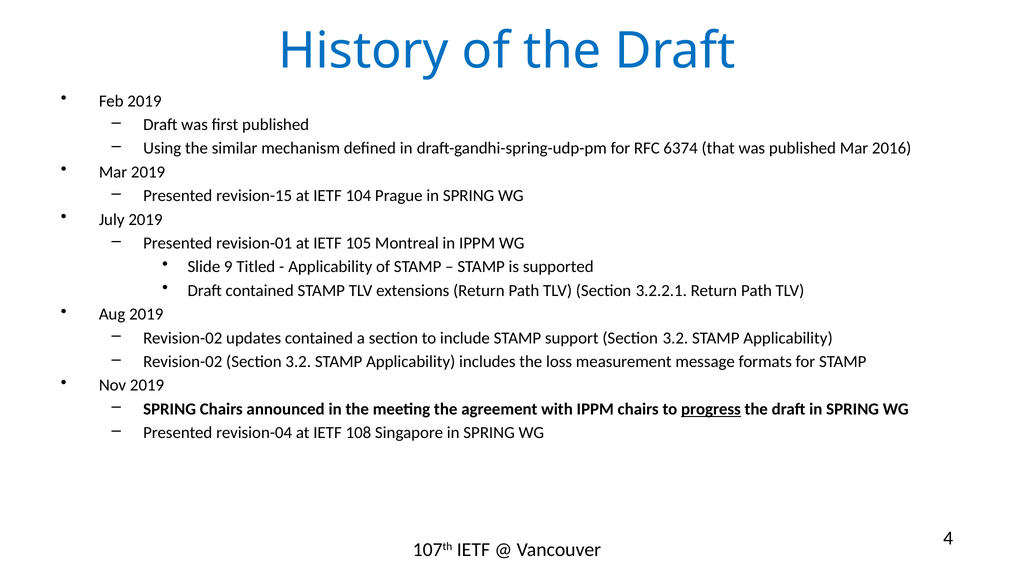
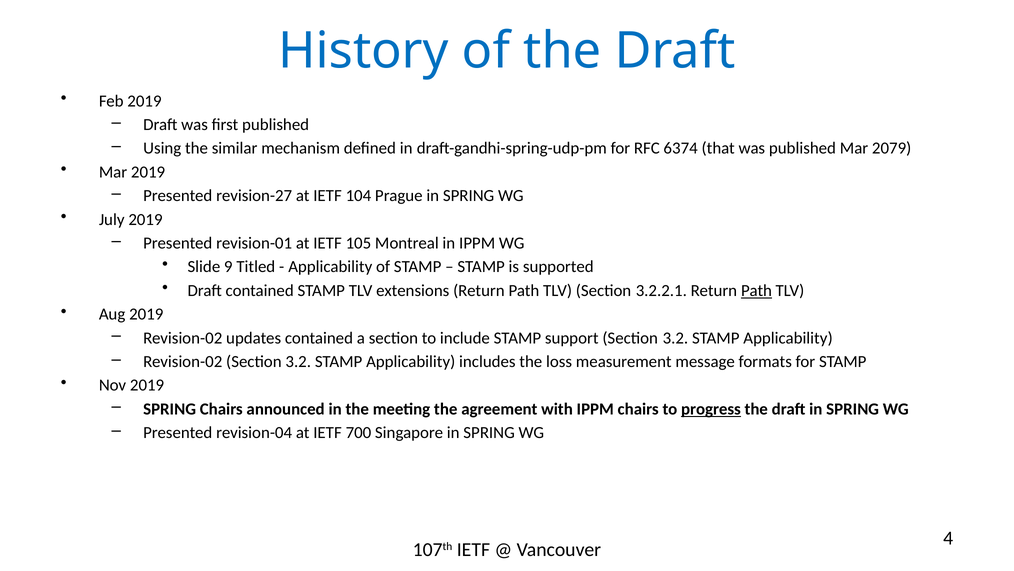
2016: 2016 -> 2079 (892, 148)
revision-15: revision-15 -> revision-27 (254, 196)
Path underline: none -> present (756, 290)
108: 108 -> 700 (358, 432)
